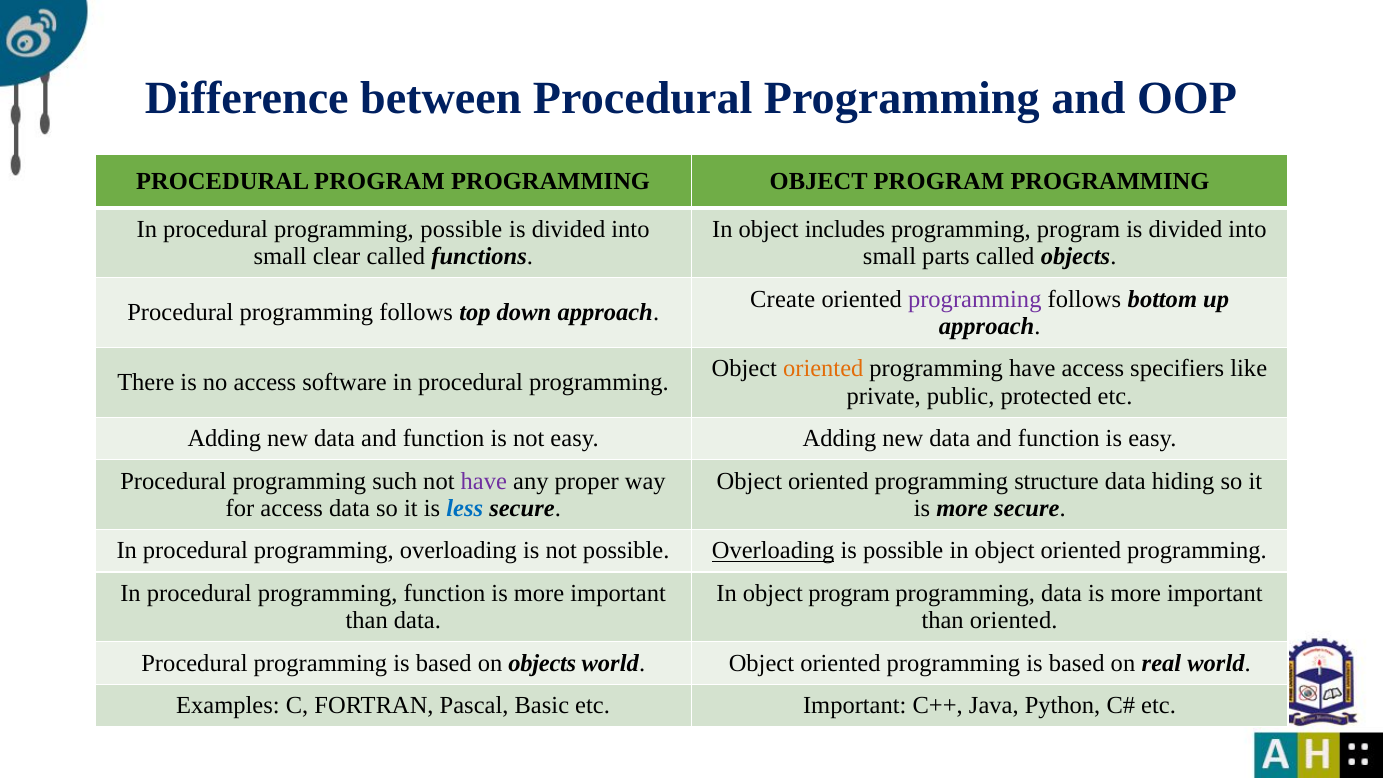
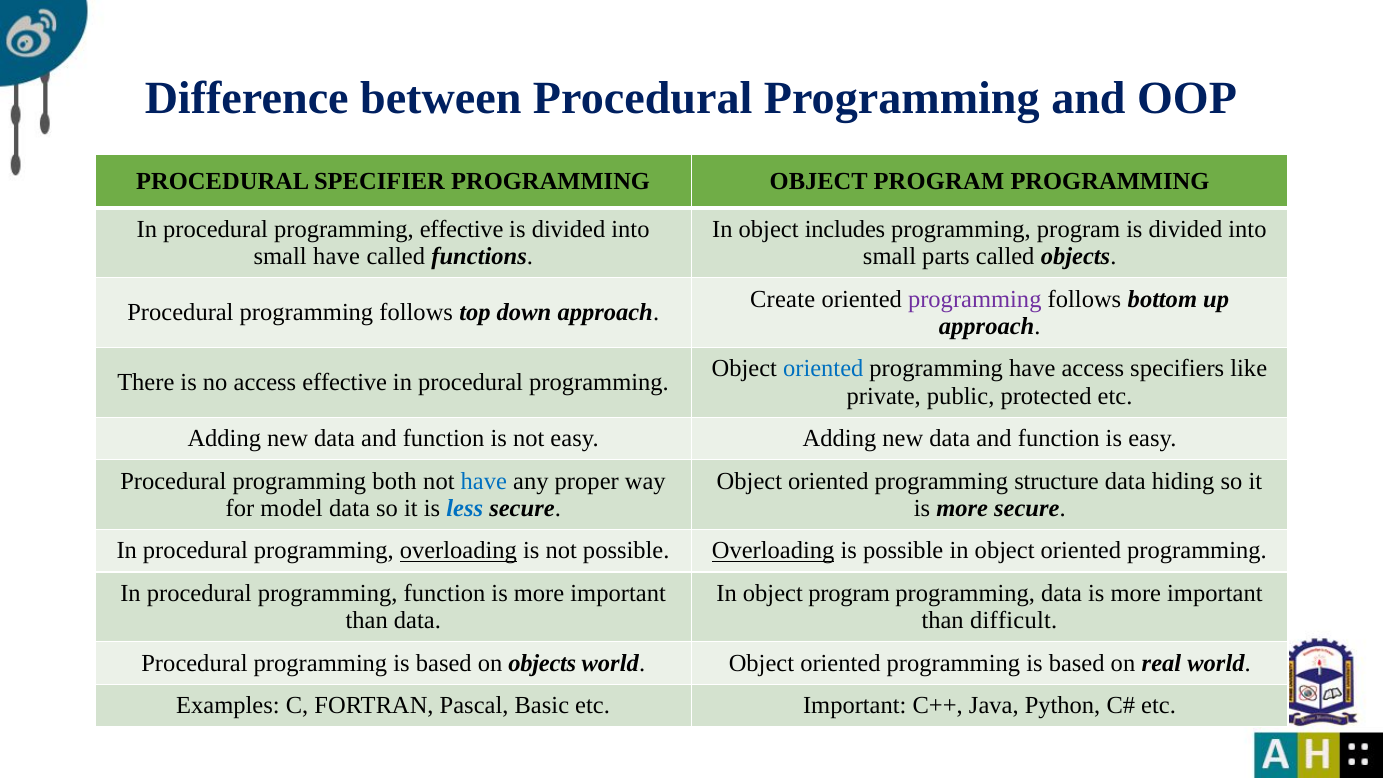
PROCEDURAL PROGRAM: PROGRAM -> SPECIFIER (379, 182)
programming possible: possible -> effective (462, 229)
small clear: clear -> have (336, 257)
oriented colour: orange -> blue (823, 369)
access software: software -> effective (345, 382)
such: such -> both (395, 481)
have colour: purple -> blue (484, 481)
for access: access -> model (292, 508)
overloading underline: none -> present (458, 551)
than oriented: oriented -> difficult (1014, 621)
